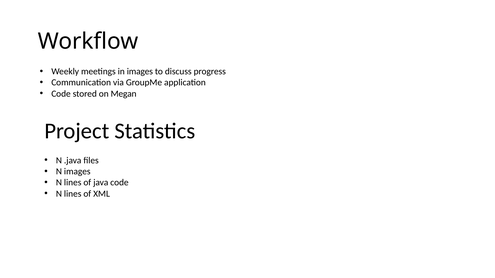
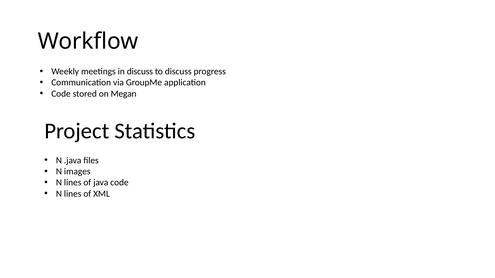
in images: images -> discuss (140, 72)
